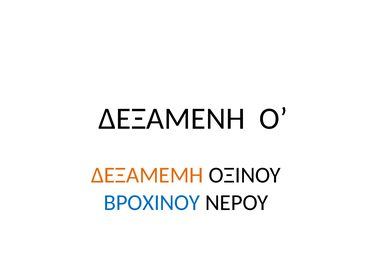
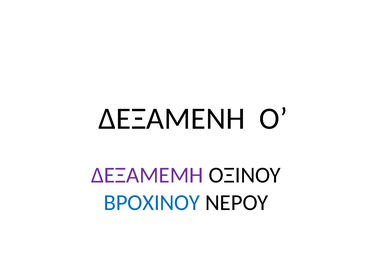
ΔΕΞΑΜΕΜΗ colour: orange -> purple (147, 175)
